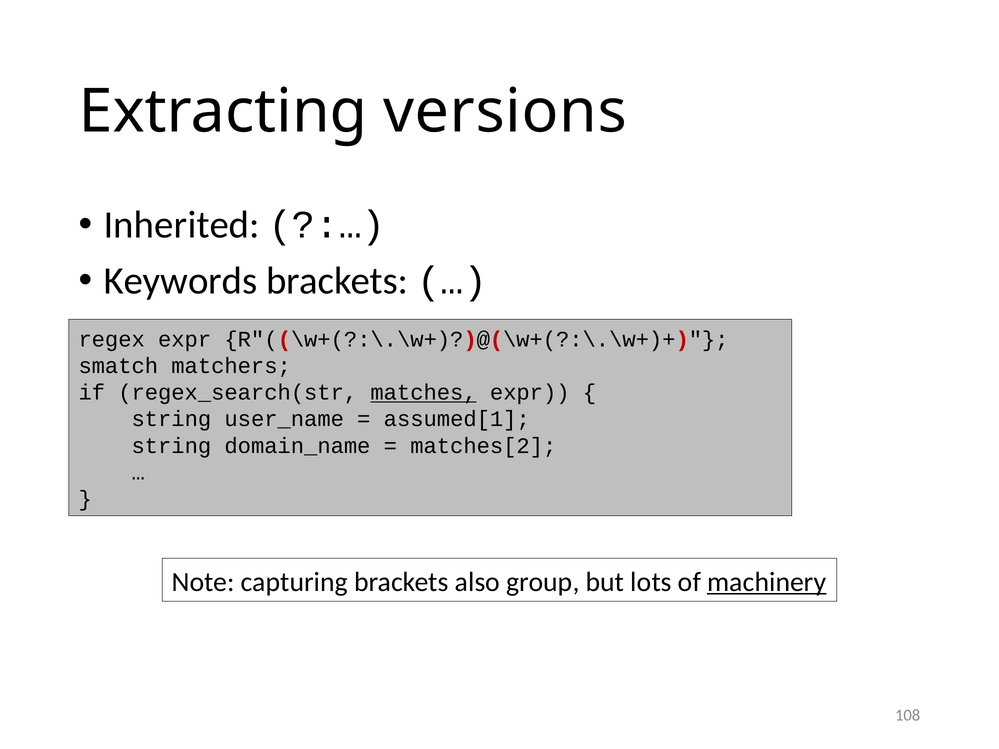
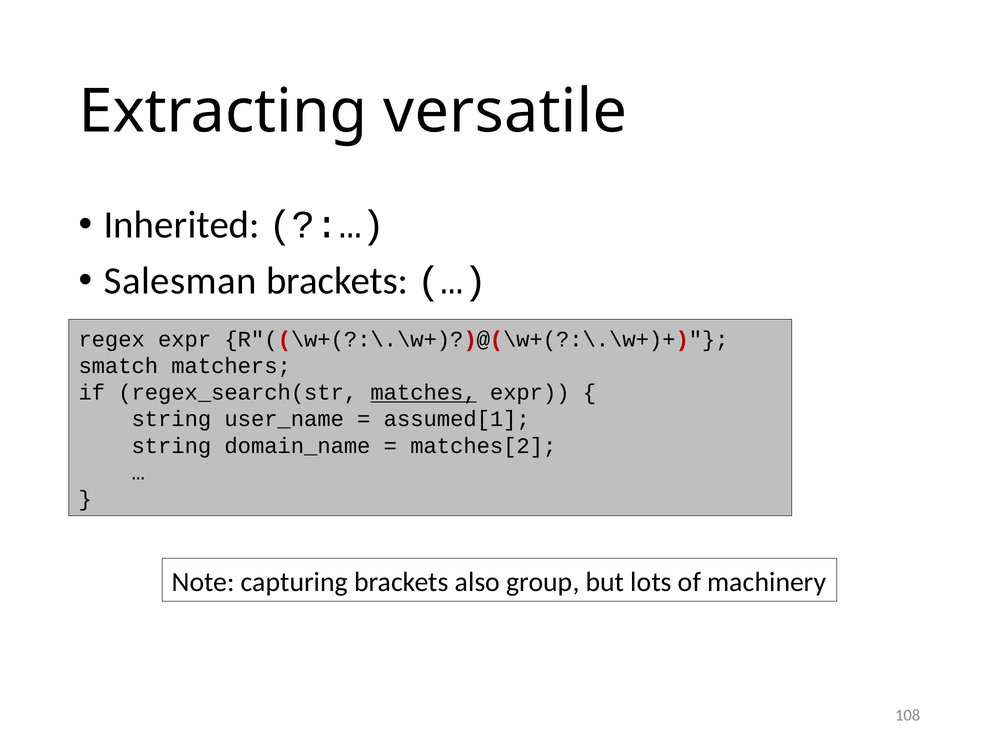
versions: versions -> versatile (505, 112)
Keywords: Keywords -> Salesman (180, 281)
machinery underline: present -> none (767, 582)
